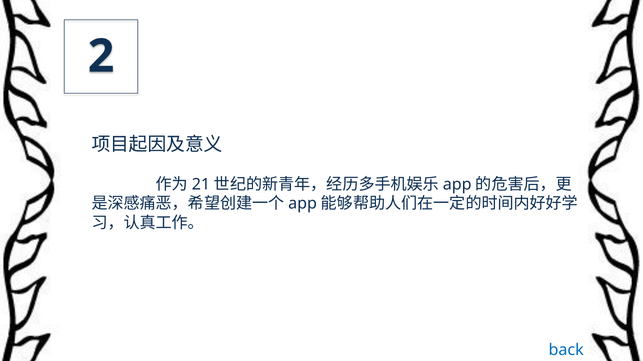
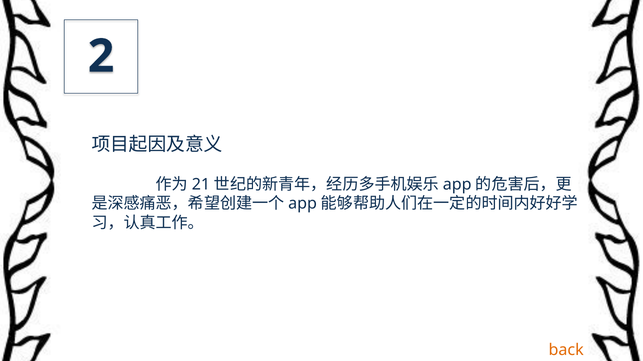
back colour: blue -> orange (566, 350)
